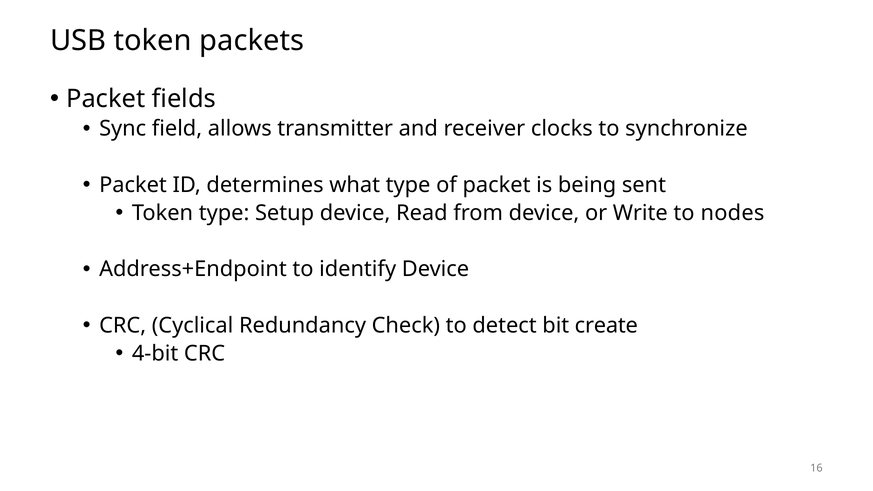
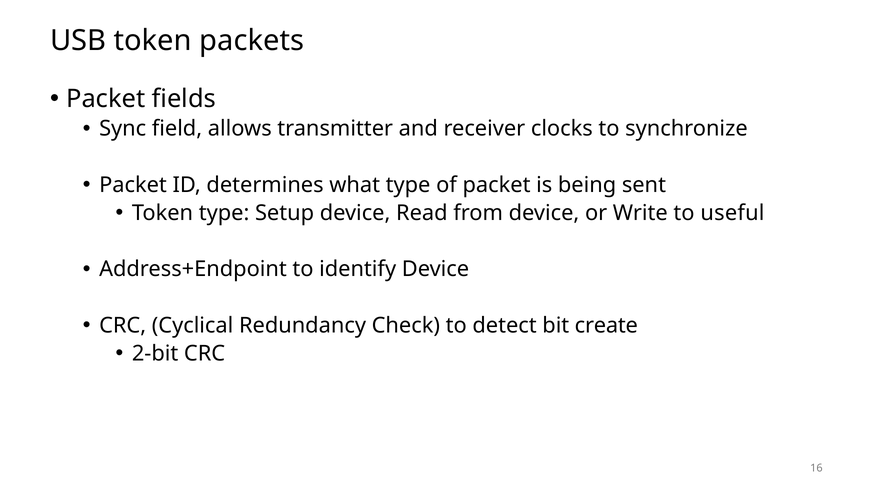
nodes: nodes -> useful (732, 213)
4-bit: 4-bit -> 2-bit (155, 354)
